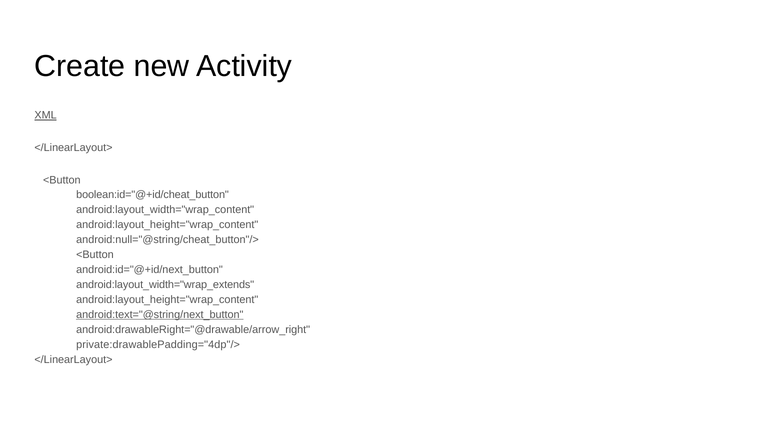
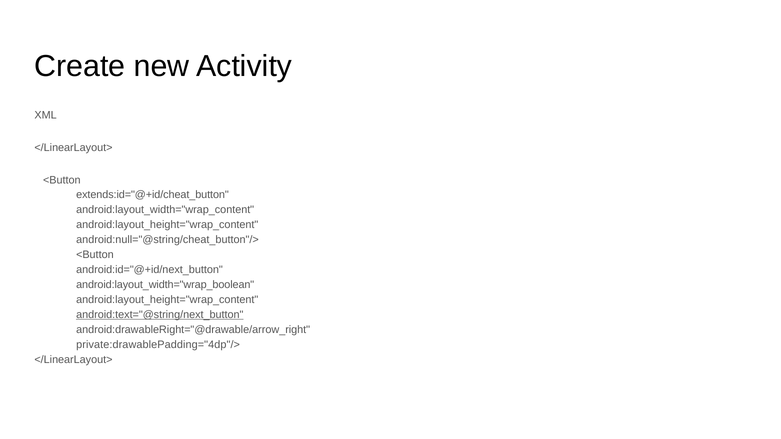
XML underline: present -> none (46, 115)
boolean:id="@+id/cheat_button: boolean:id="@+id/cheat_button -> extends:id="@+id/cheat_button (152, 195)
android:layout_width="wrap_extends: android:layout_width="wrap_extends -> android:layout_width="wrap_boolean (165, 285)
